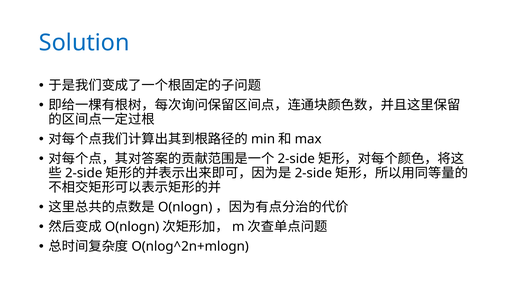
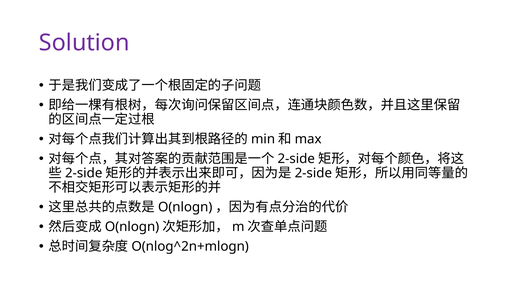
Solution colour: blue -> purple (84, 43)
